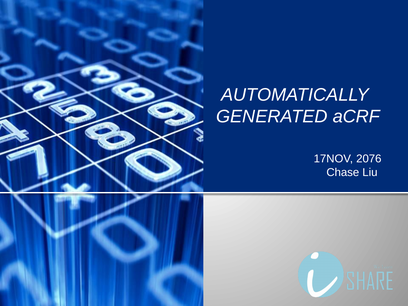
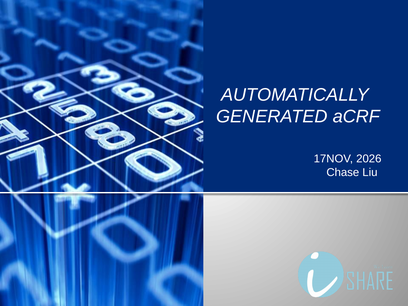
2076: 2076 -> 2026 (369, 159)
